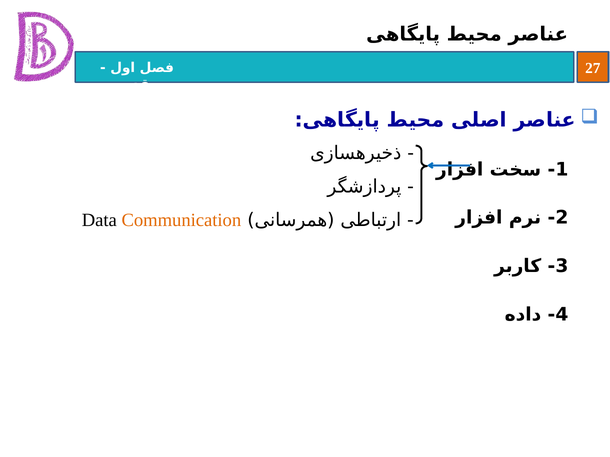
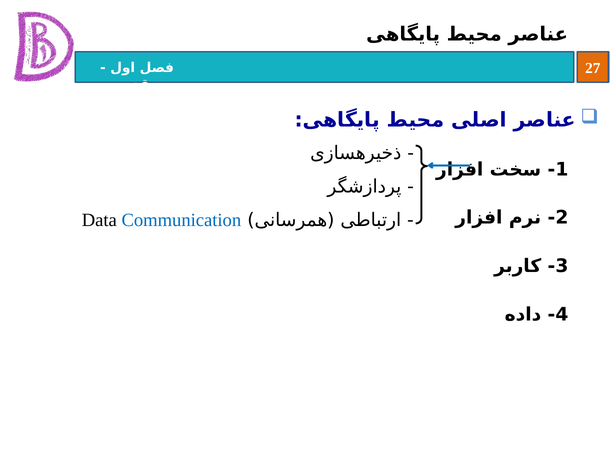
Communication colour: orange -> blue (181, 220)
